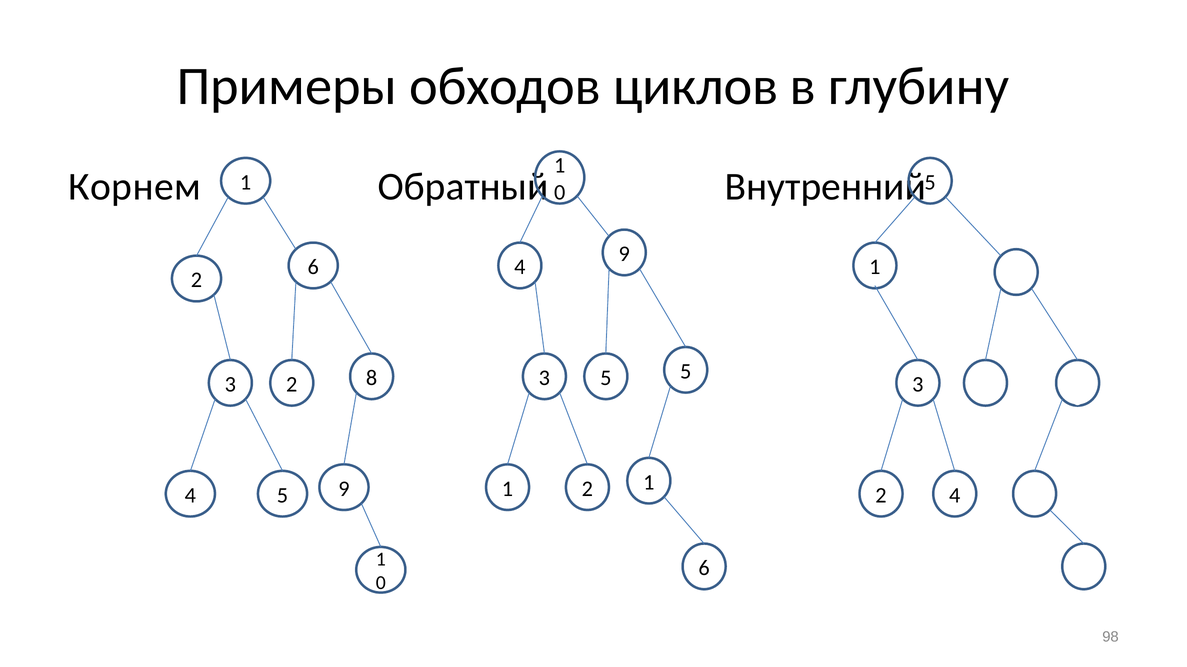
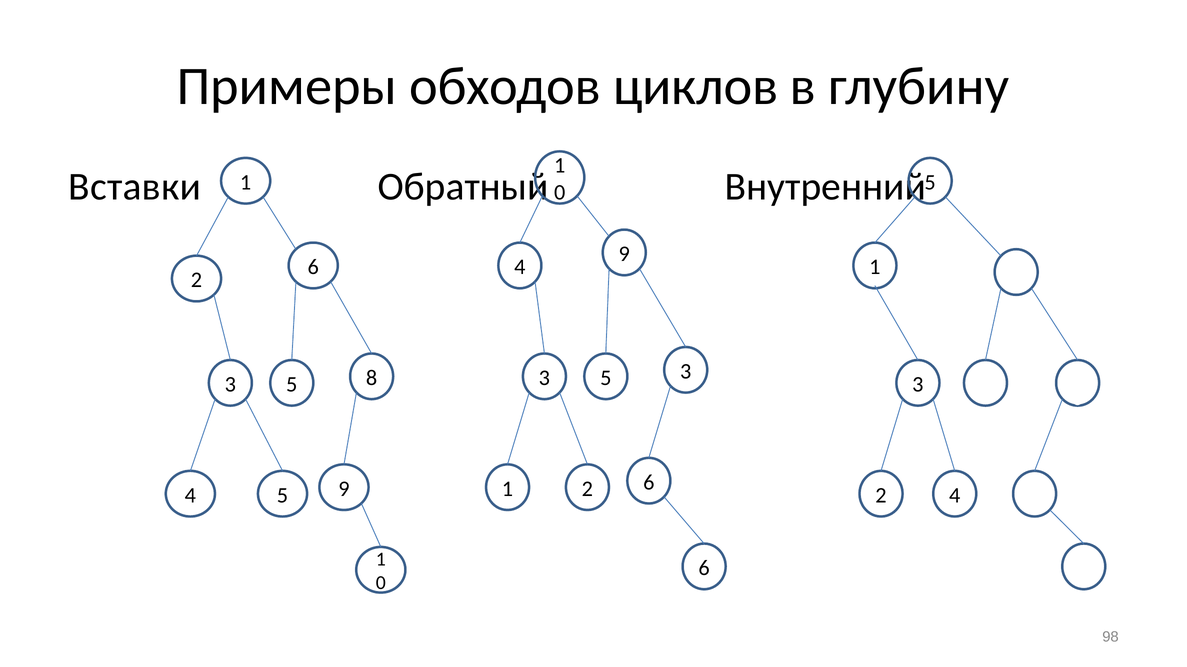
Корнем: Корнем -> Вставки (135, 187)
5 5: 5 -> 3 (686, 372)
2: 2 -> 5 (292, 385)
1: 1 -> 6 (649, 483)
